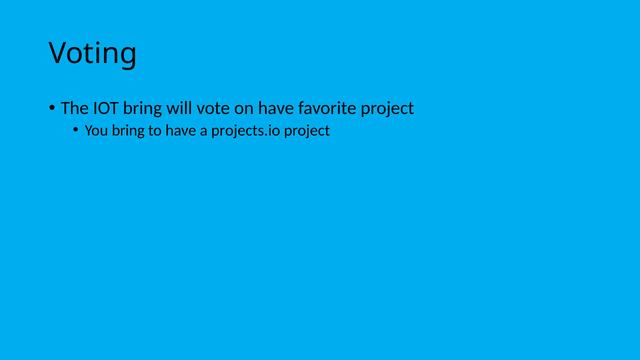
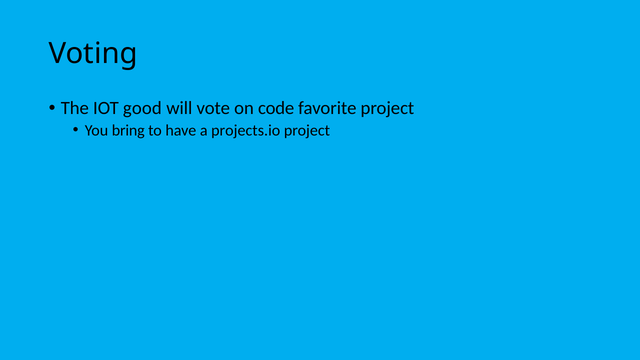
IOT bring: bring -> good (142, 108)
on have: have -> code (276, 108)
